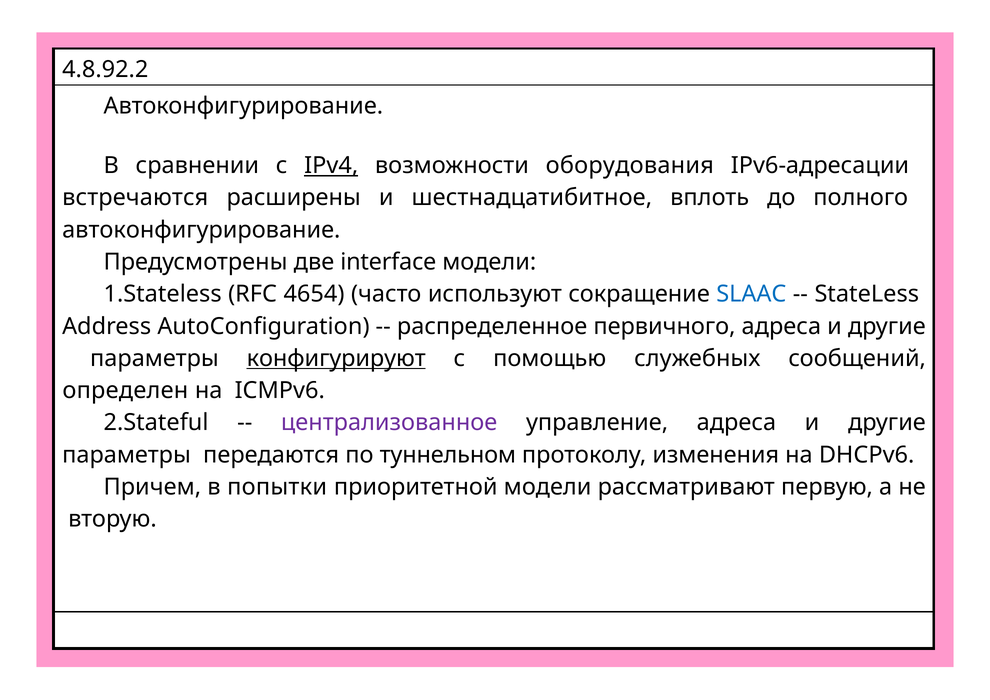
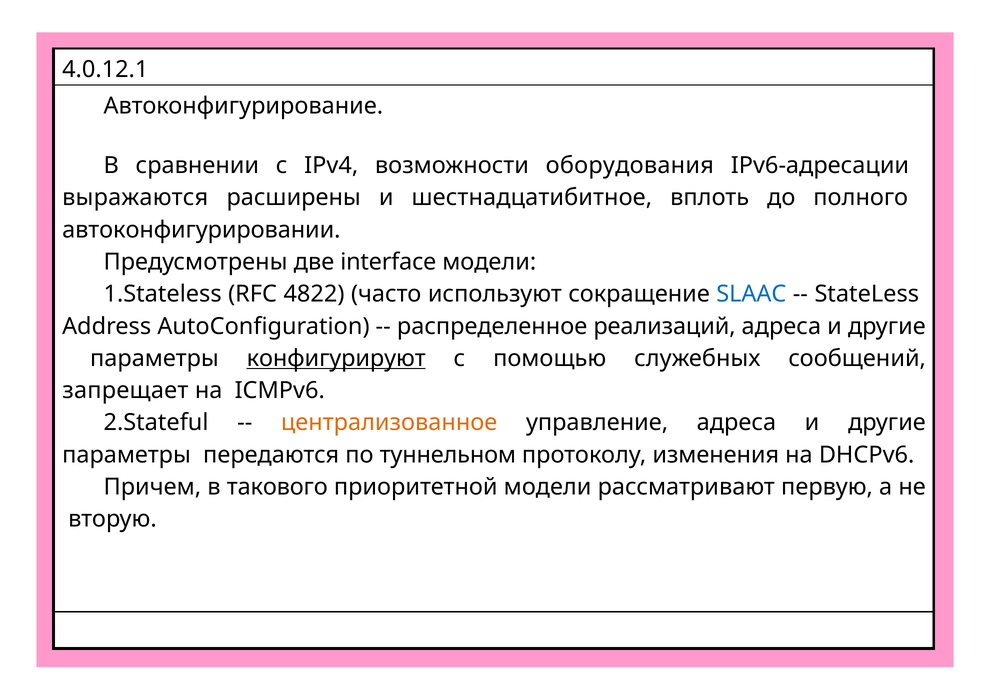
4.8.92.2: 4.8.92.2 -> 4.0.12.1 (105, 70)
IPv4 underline: present -> none (331, 166)
встречаются: встречаются -> выражаются (135, 198)
автоконфигурирование: автоконфигурирование -> автоконфигурировании (201, 230)
4654: 4654 -> 4822 (314, 294)
первичного: первичного -> реализаций (664, 326)
определен: определен -> запрещает (125, 391)
централизованное colour: purple -> orange (389, 423)
попытки: попытки -> такового (277, 487)
